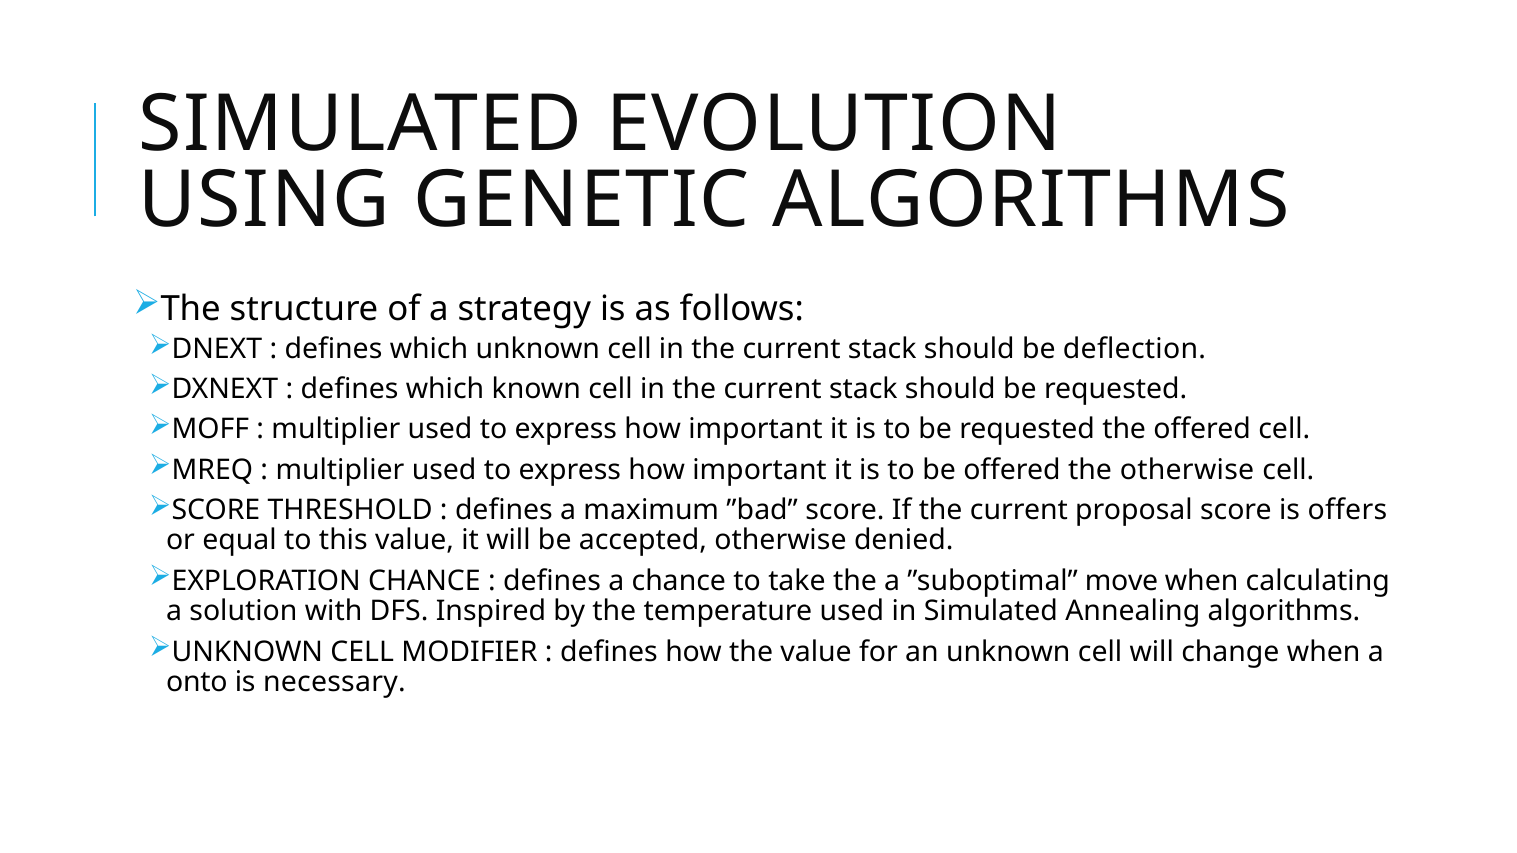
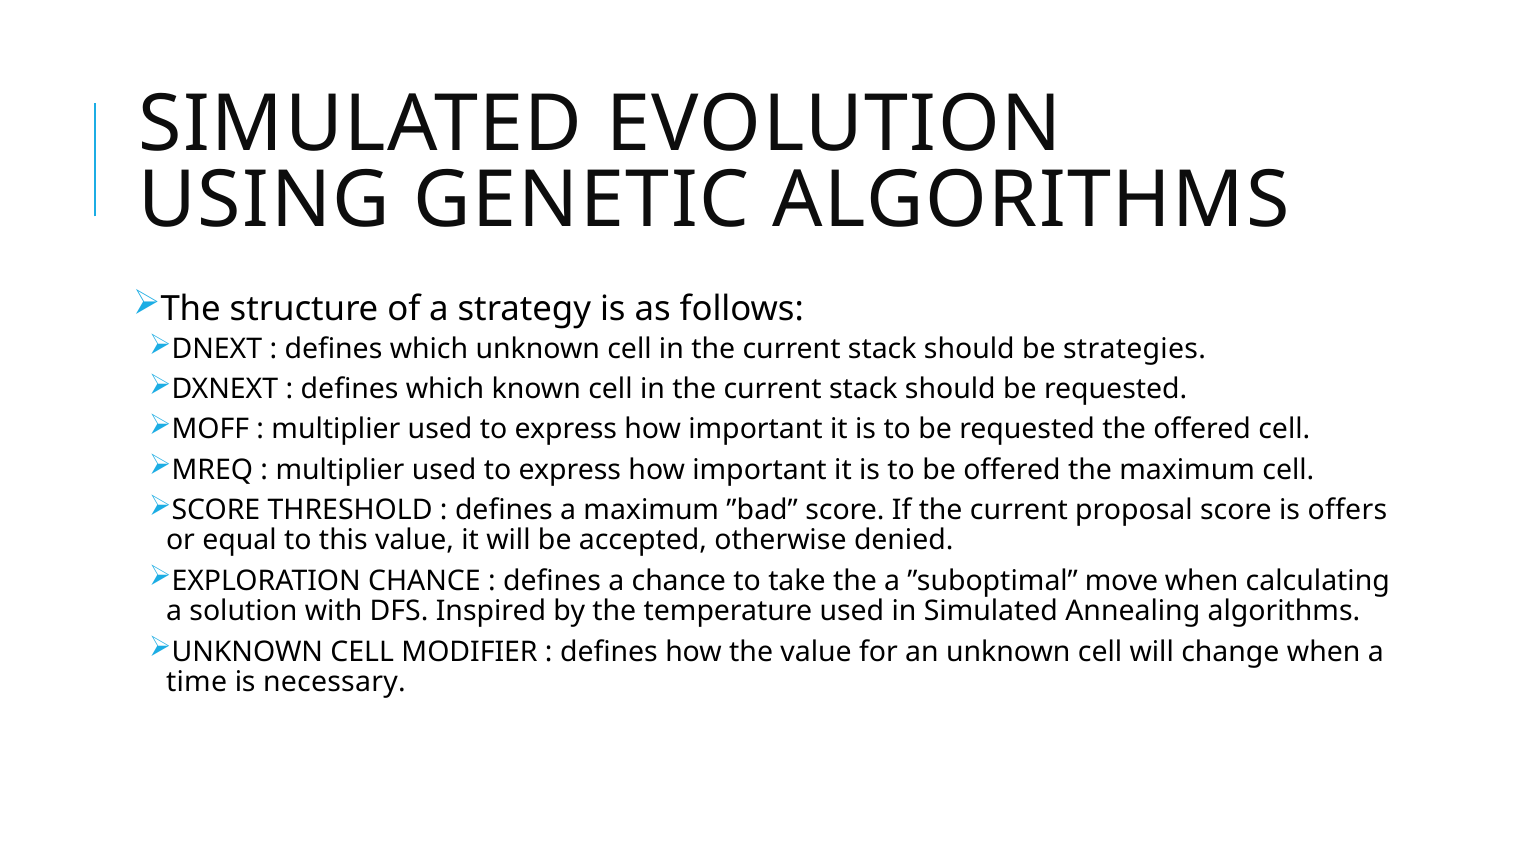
deflection: deflection -> strategies (1134, 349)
the otherwise: otherwise -> maximum (1187, 470)
onto: onto -> time (197, 683)
